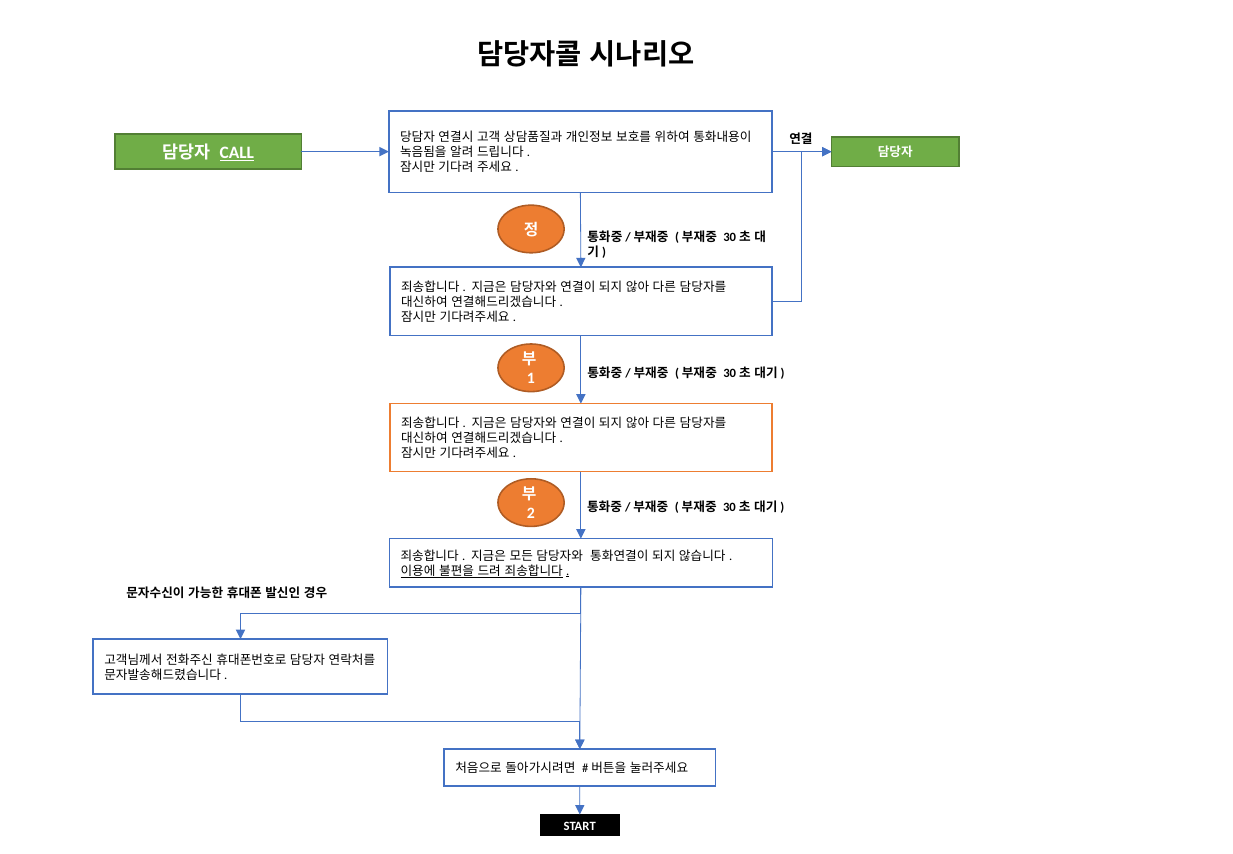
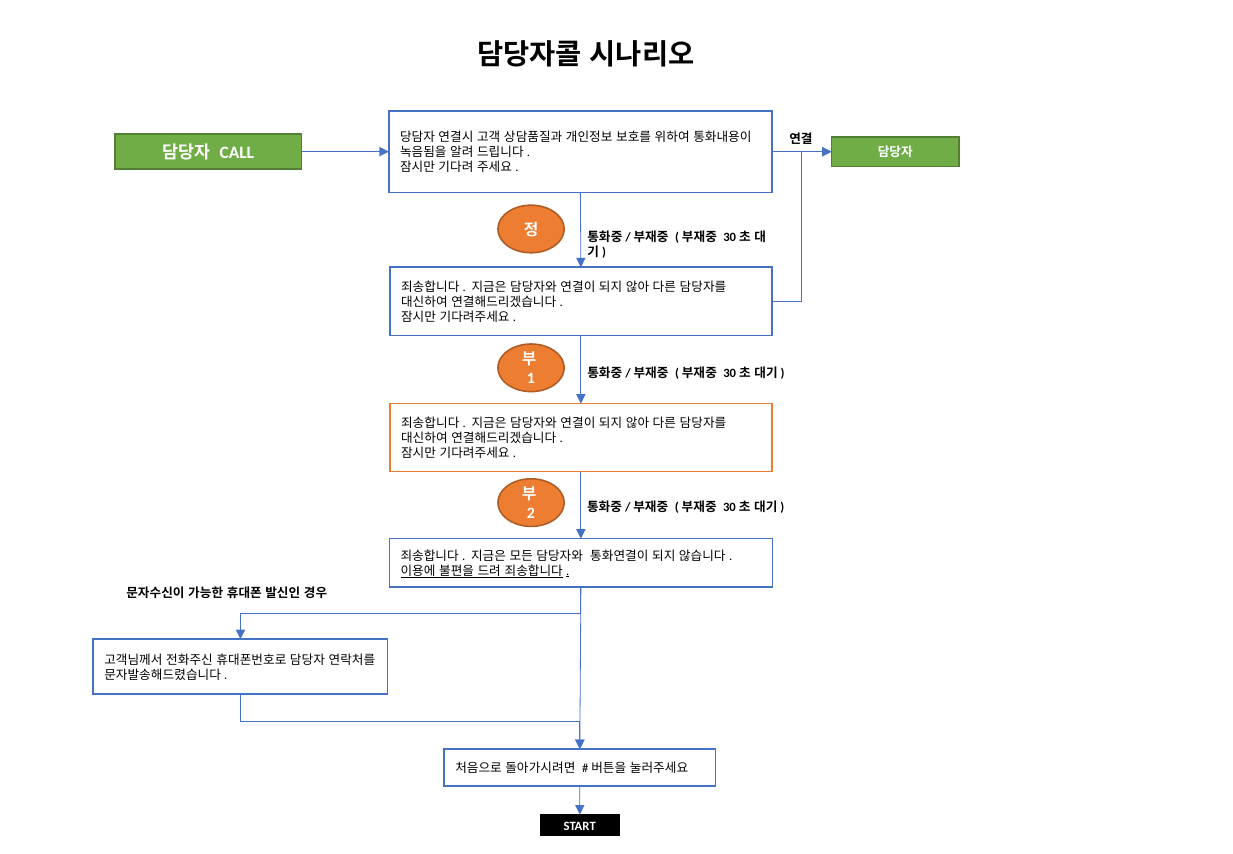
CALL underline: present -> none (237, 153)
